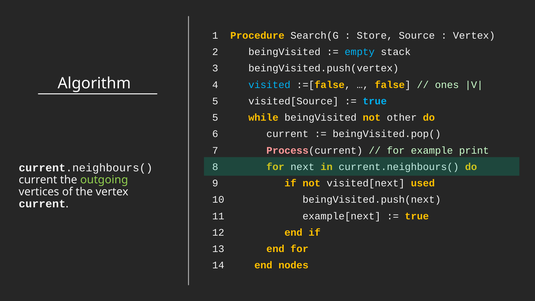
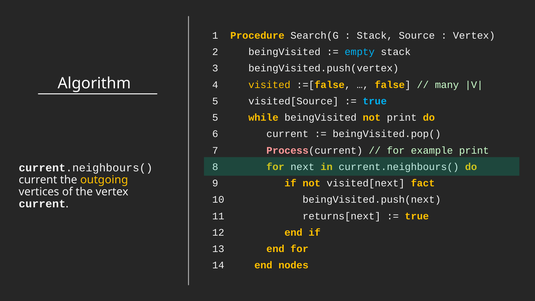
Store: Store -> Stack (375, 36)
visited colour: light blue -> yellow (269, 85)
ones: ones -> many (447, 85)
not other: other -> print (402, 118)
outgoing colour: light green -> yellow (104, 180)
used: used -> fact (423, 183)
example[next: example[next -> returns[next (342, 216)
